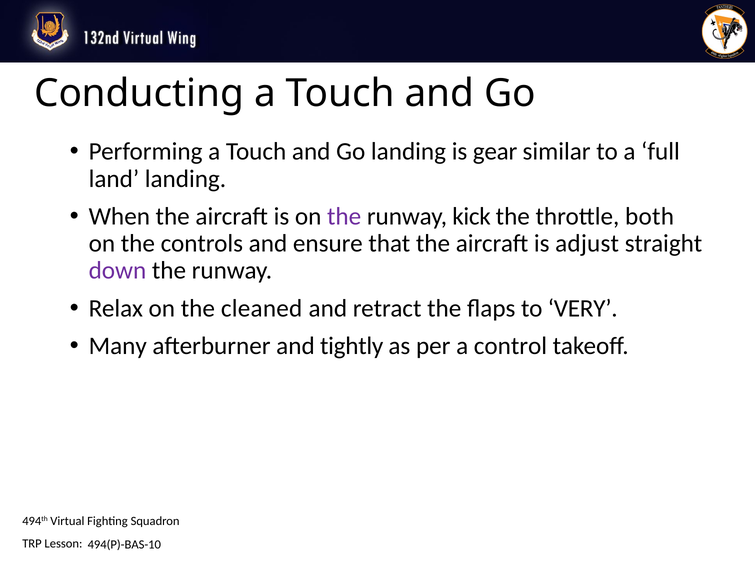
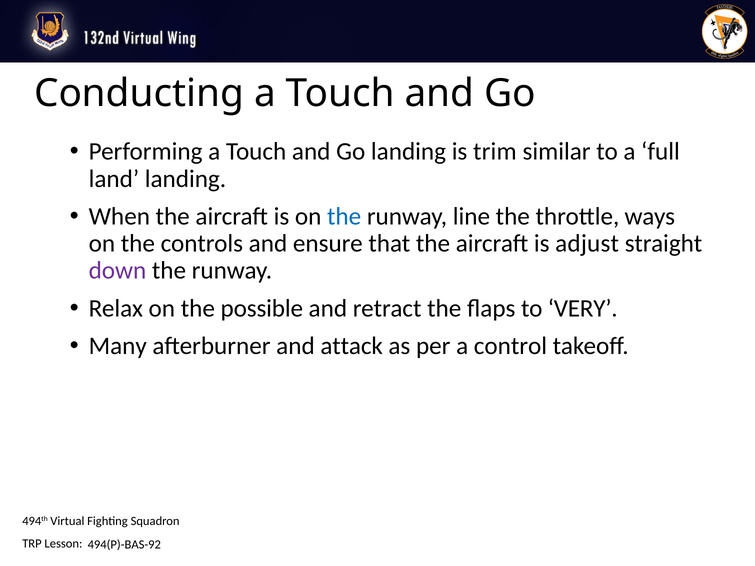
gear: gear -> trim (495, 152)
the colour: purple -> blue (344, 216)
kick: kick -> line (471, 216)
both: both -> ways (650, 216)
cleaned: cleaned -> possible (262, 308)
tightly: tightly -> attack (352, 346)
494(P)-BAS-10: 494(P)-BAS-10 -> 494(P)-BAS-92 (124, 545)
